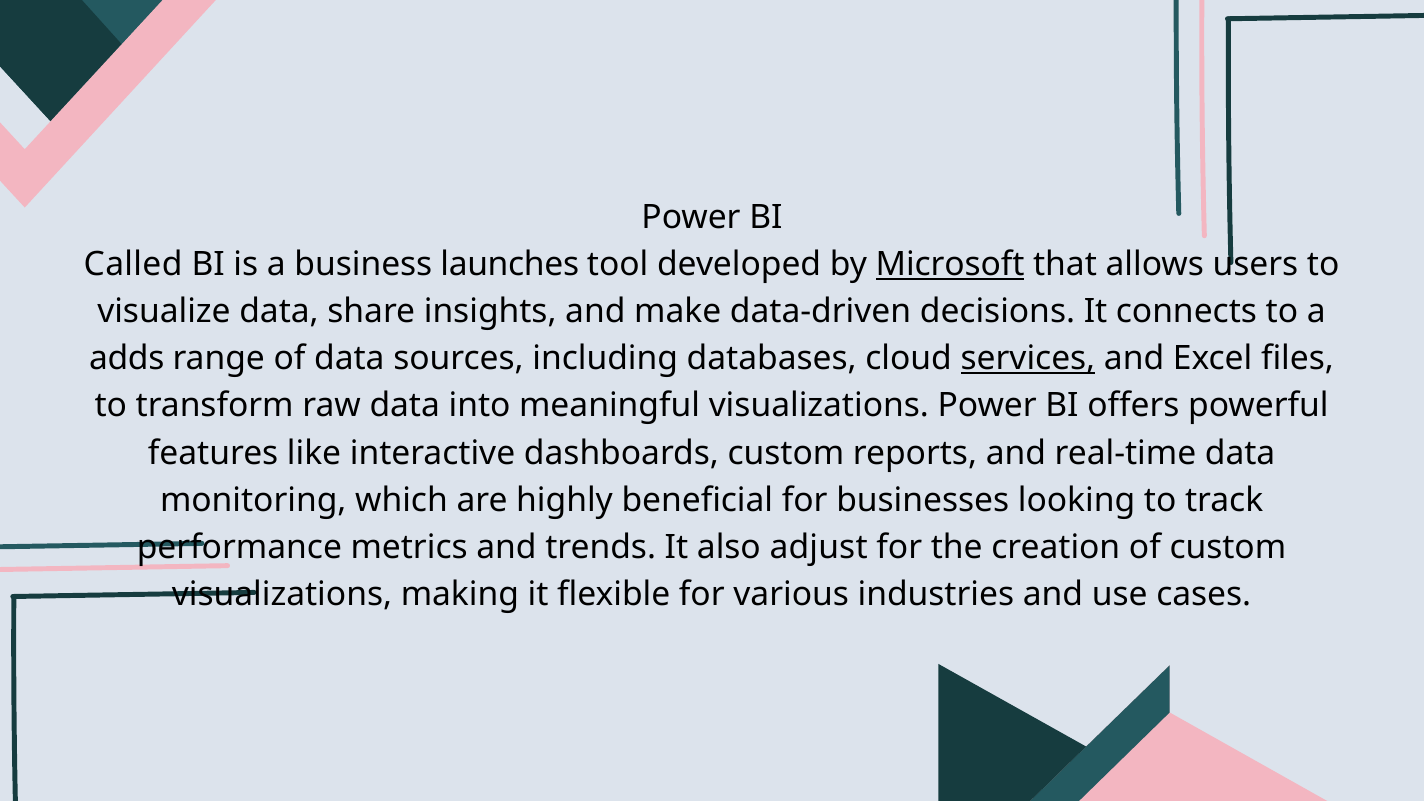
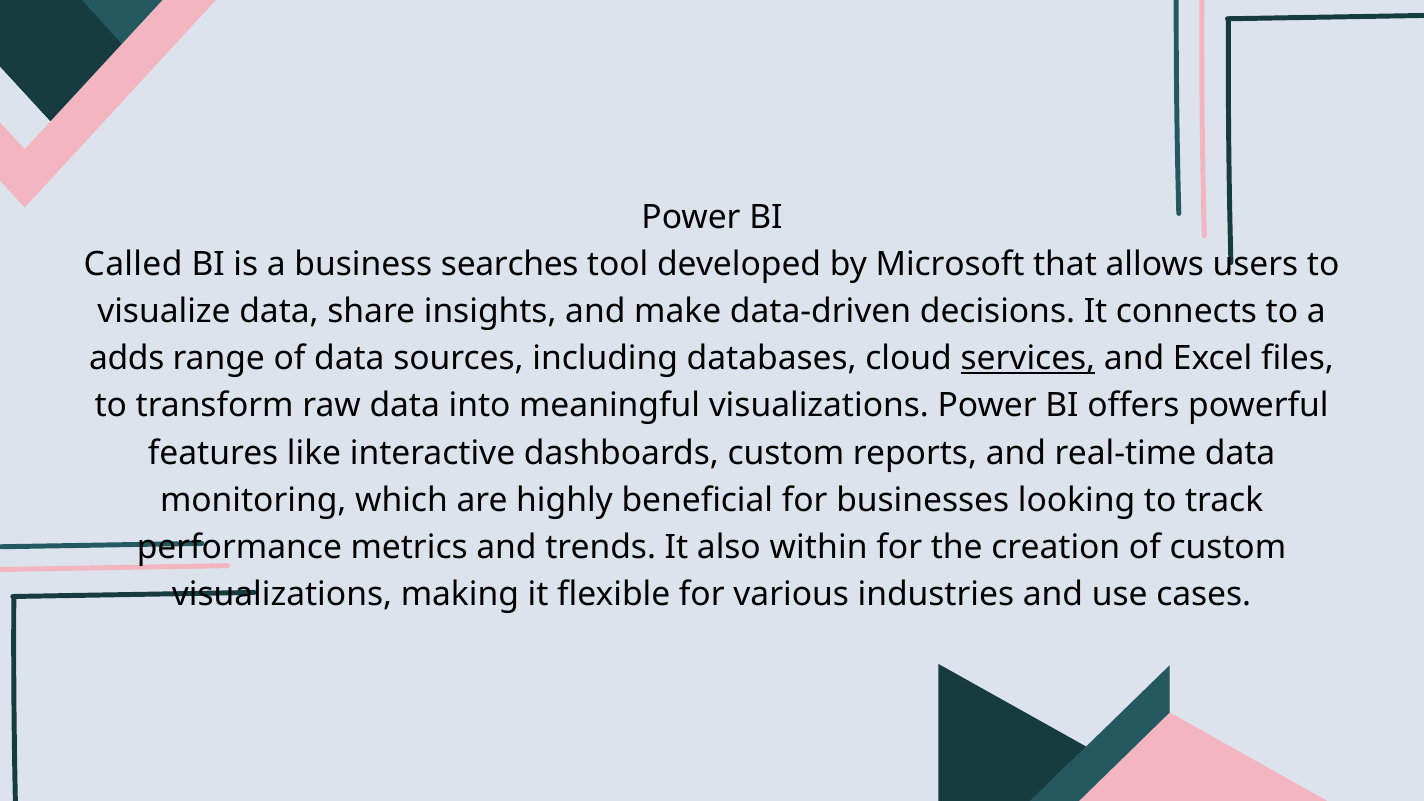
launches: launches -> searches (510, 265)
Microsoft underline: present -> none (950, 265)
adjust: adjust -> within (819, 547)
